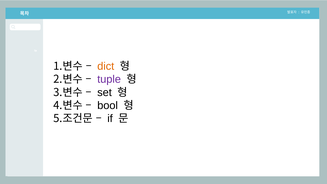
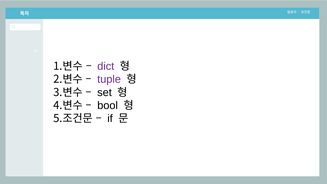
dict colour: orange -> purple (106, 66)
